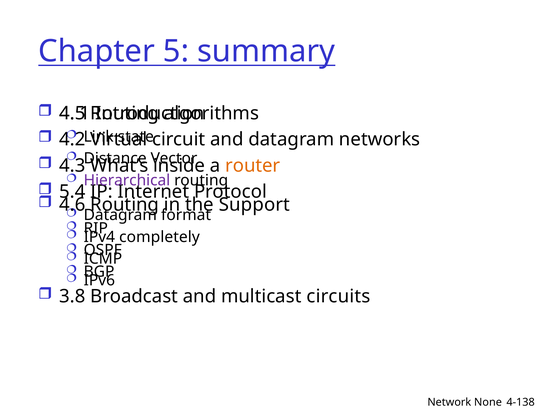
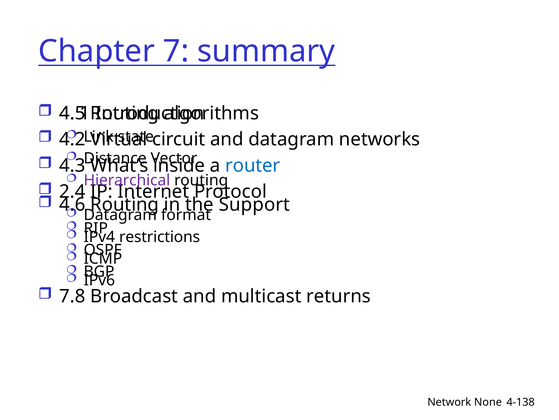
5: 5 -> 7 (176, 51)
router colour: orange -> blue (253, 165)
5.4: 5.4 -> 2.4 (72, 191)
completely: completely -> restrictions (160, 236)
3.8: 3.8 -> 7.8 (72, 296)
circuits: circuits -> returns (339, 296)
